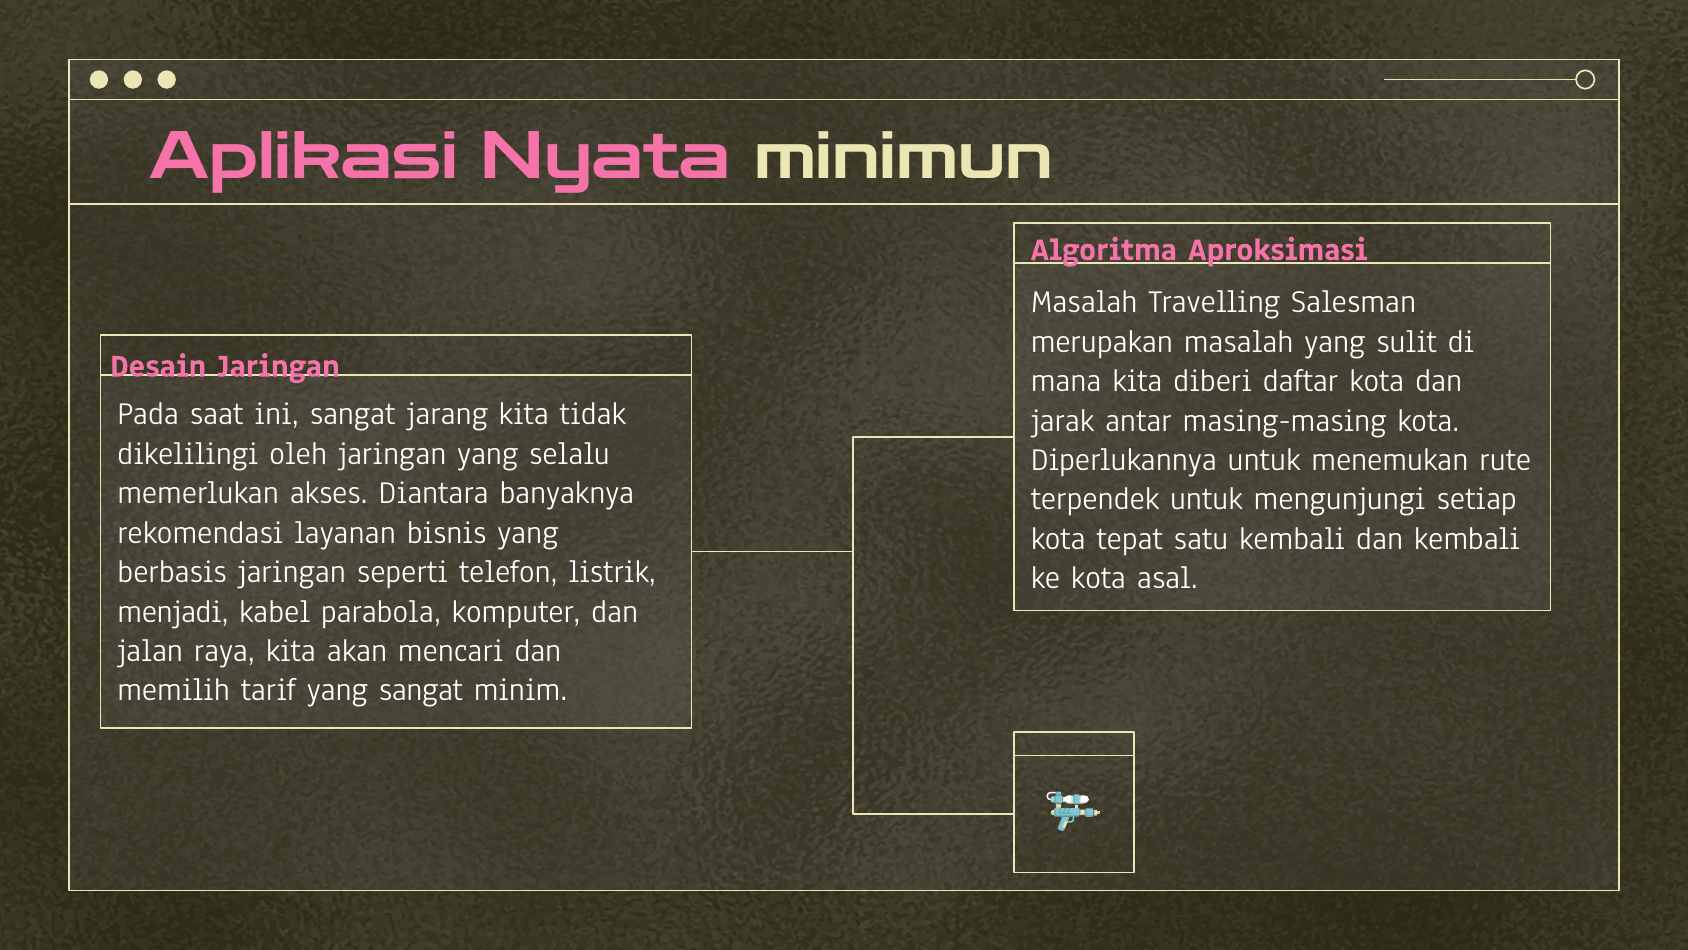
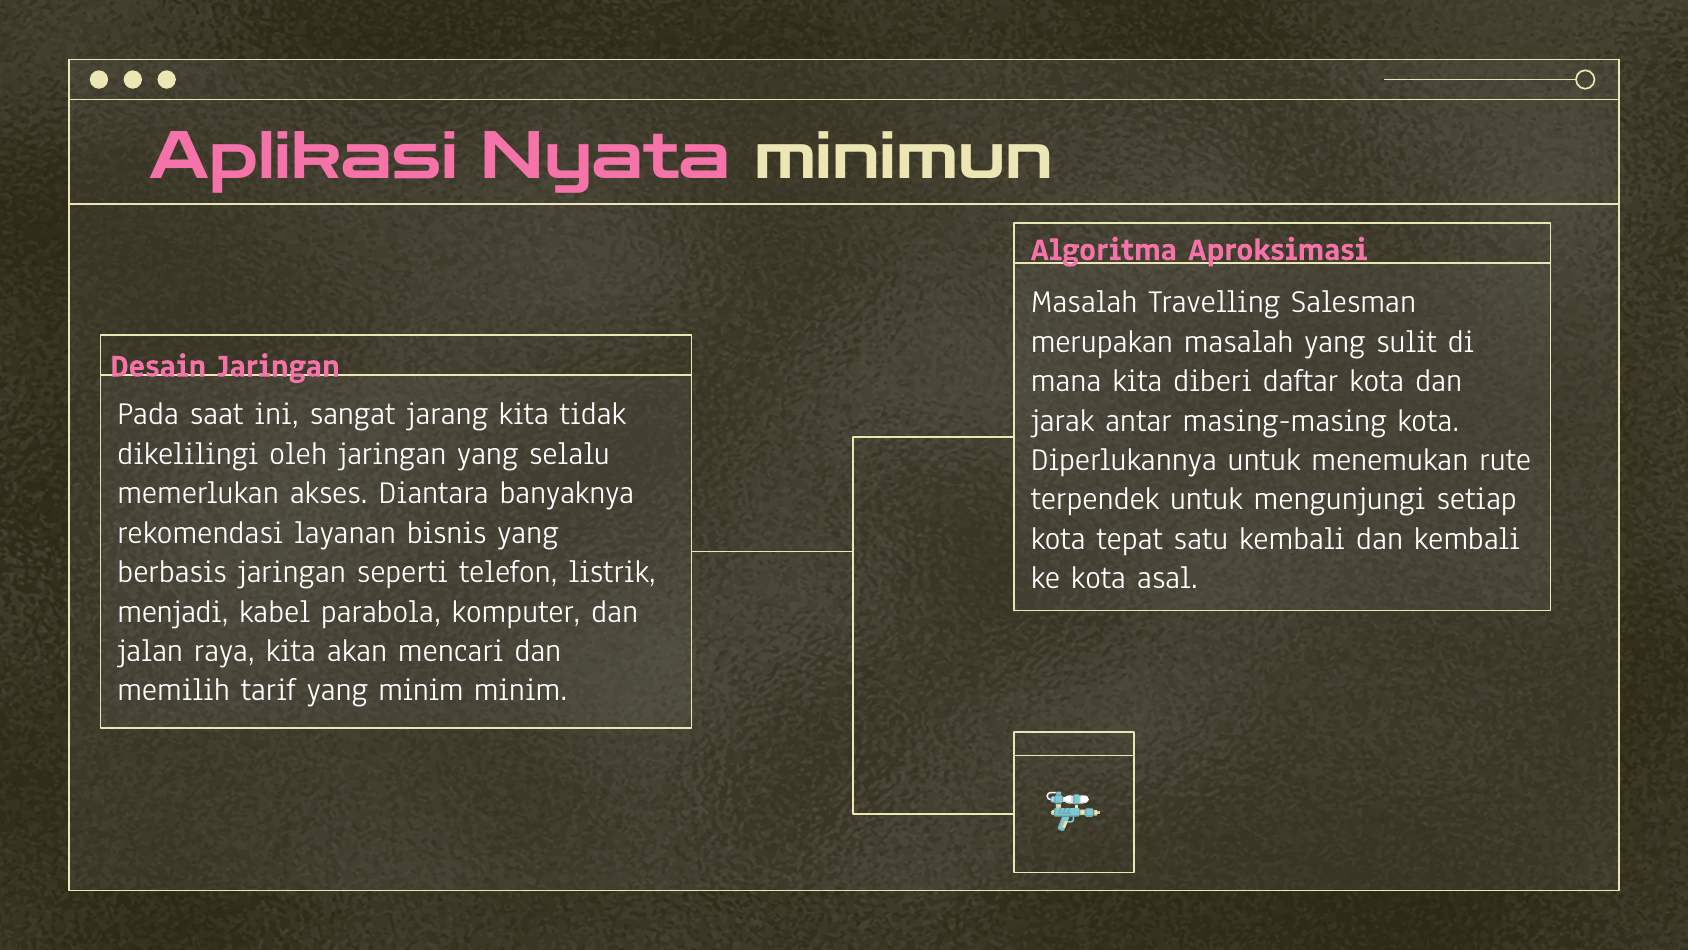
yang sangat: sangat -> minim (421, 690)
